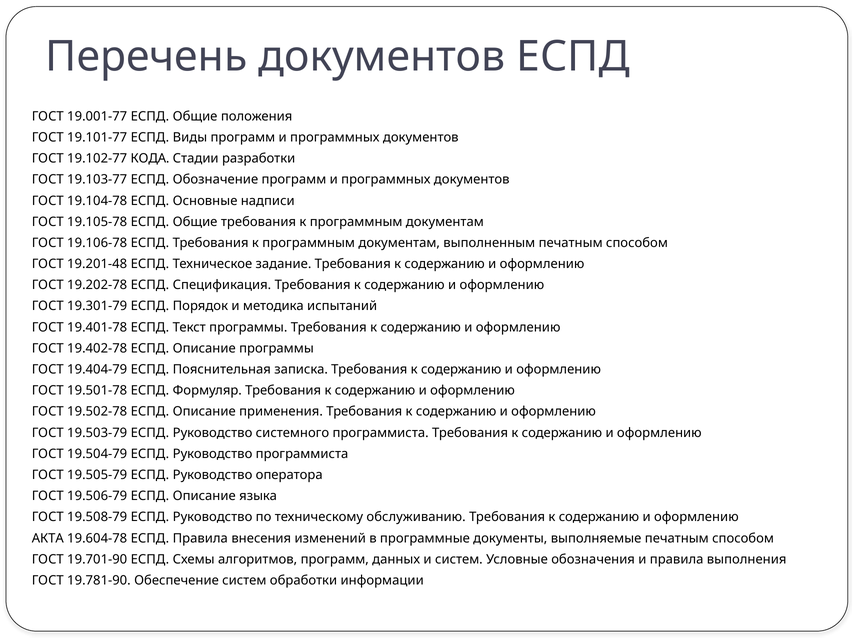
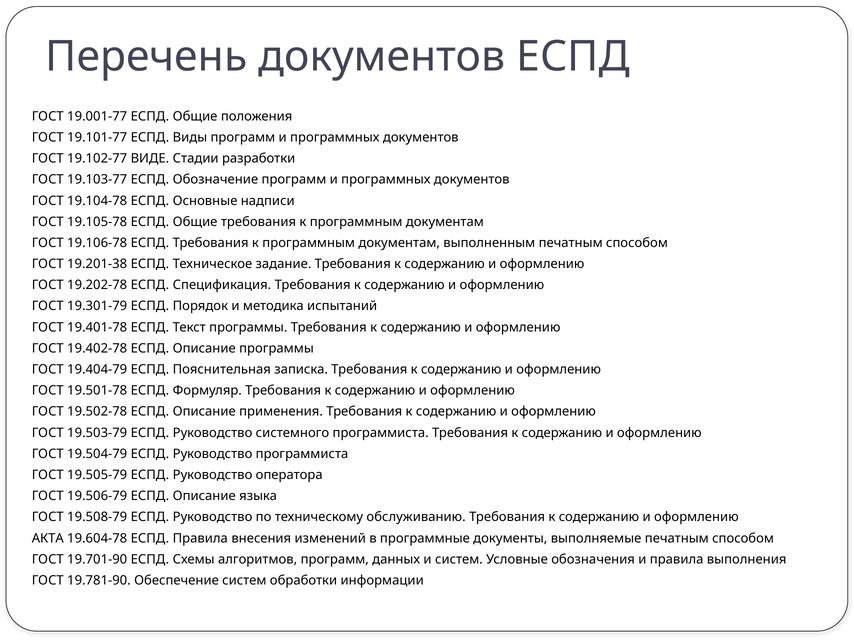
КОДА: КОДА -> ВИДЕ (150, 159)
19.201-48: 19.201-48 -> 19.201-38 (97, 264)
